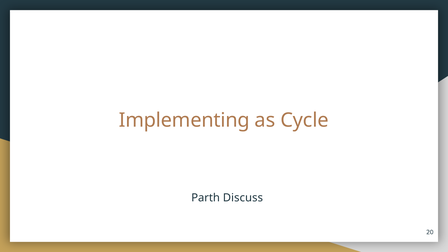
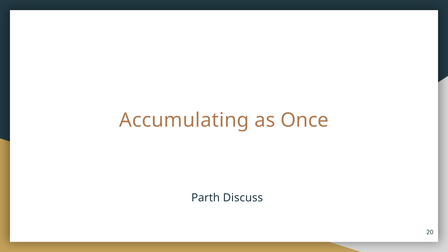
Implementing: Implementing -> Accumulating (184, 120)
Cycle: Cycle -> Once (305, 120)
